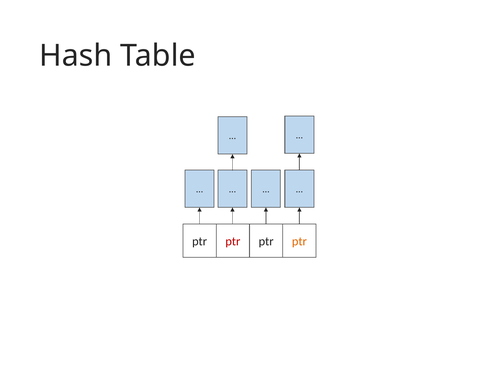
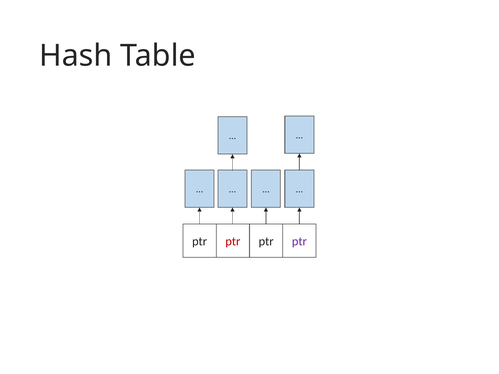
ptr colour: orange -> purple (299, 242)
